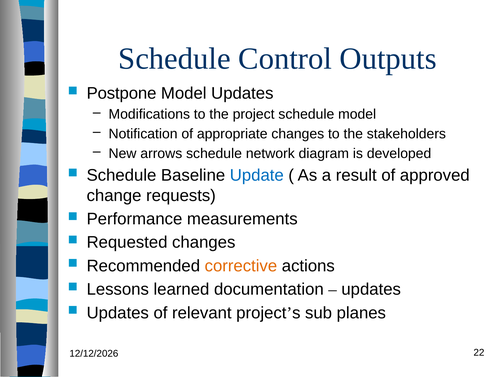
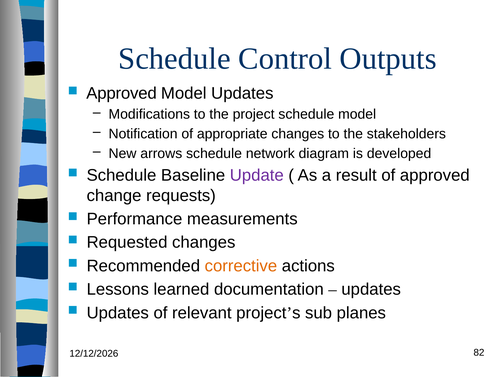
Postpone: Postpone -> Approved (122, 93)
Update colour: blue -> purple (257, 175)
22: 22 -> 82 (479, 352)
